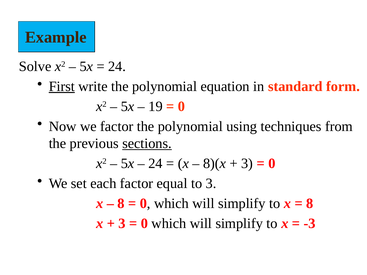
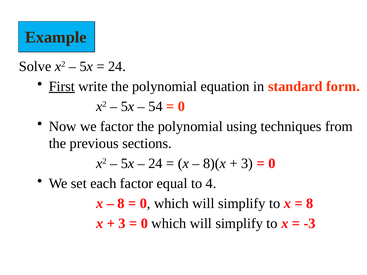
19: 19 -> 54 (156, 106)
sections underline: present -> none (147, 144)
to 3: 3 -> 4 (211, 184)
